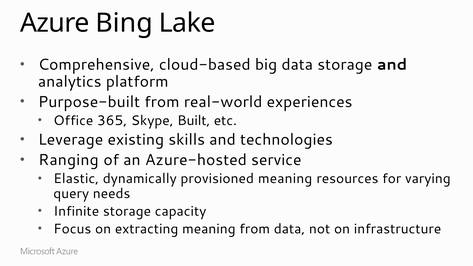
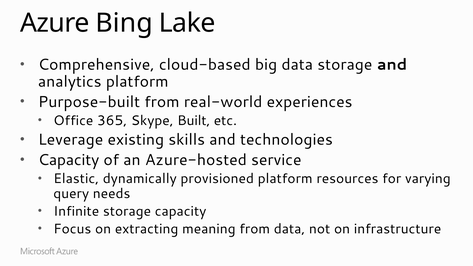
Ranging: Ranging -> Capacity (69, 160)
provisioned meaning: meaning -> platform (285, 179)
